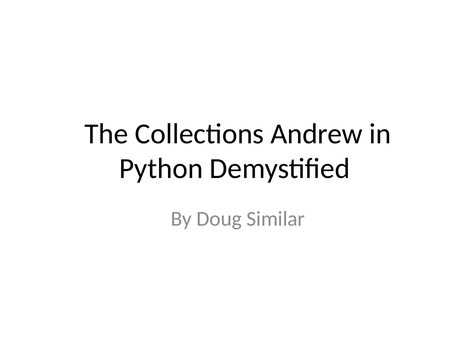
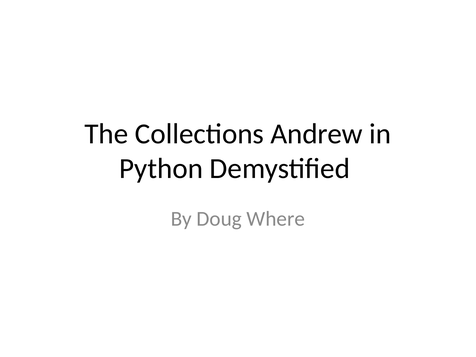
Similar: Similar -> Where (276, 219)
